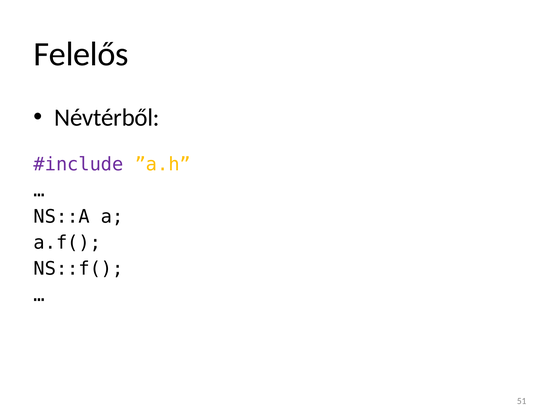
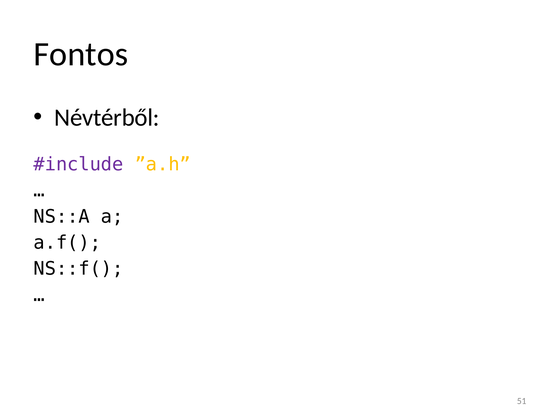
Felelős: Felelős -> Fontos (81, 54)
